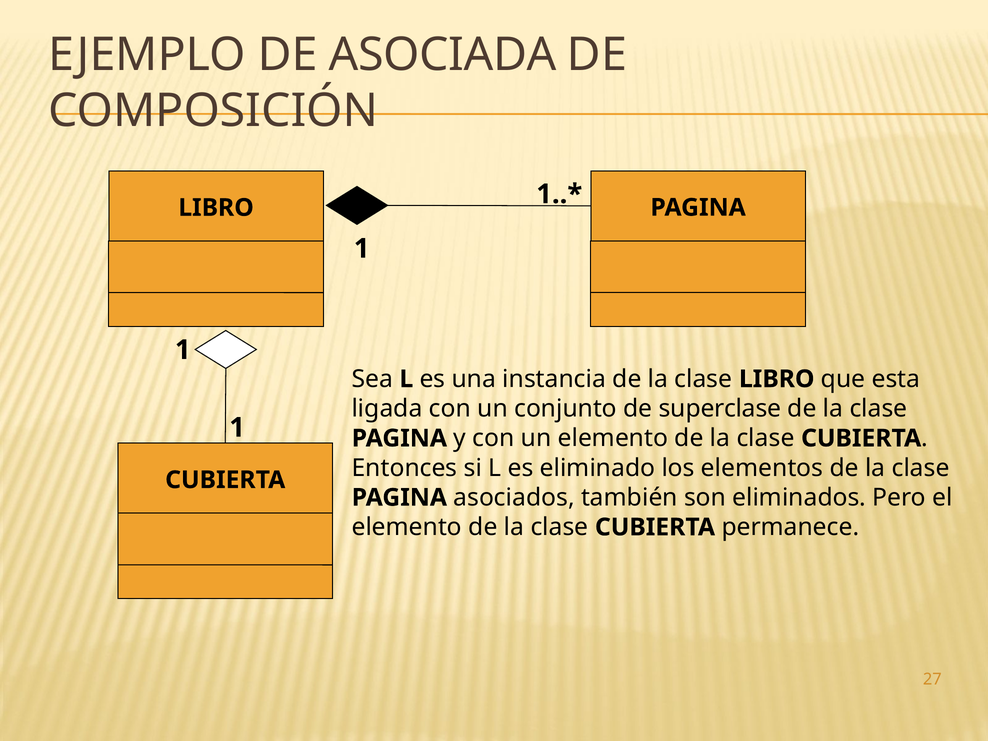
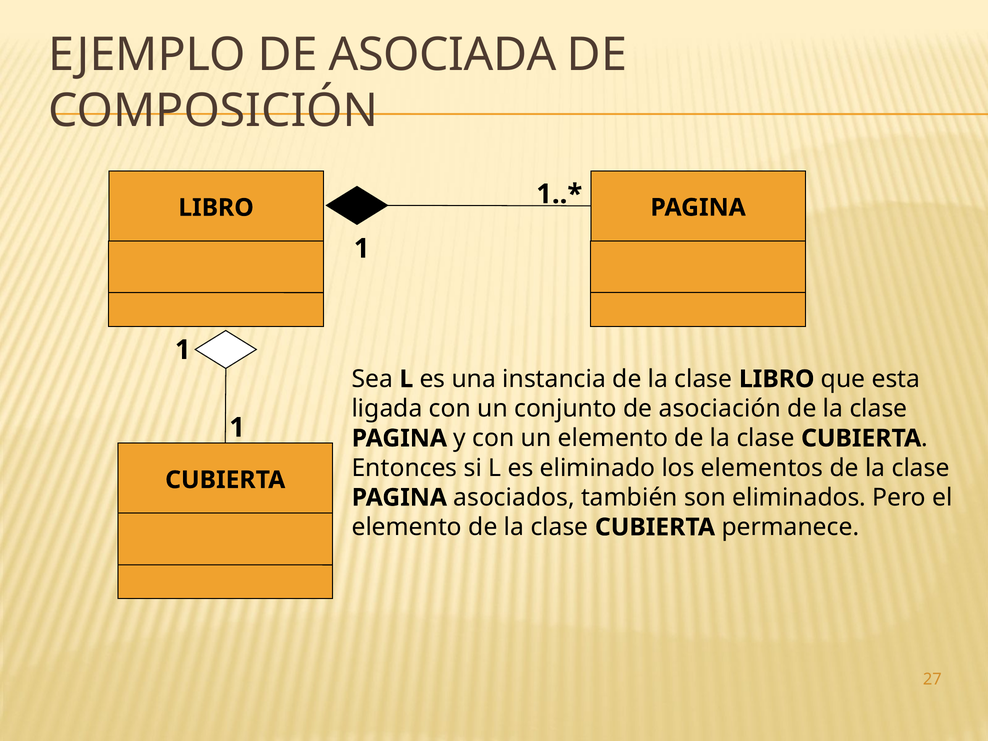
superclase: superclase -> asociación (720, 409)
